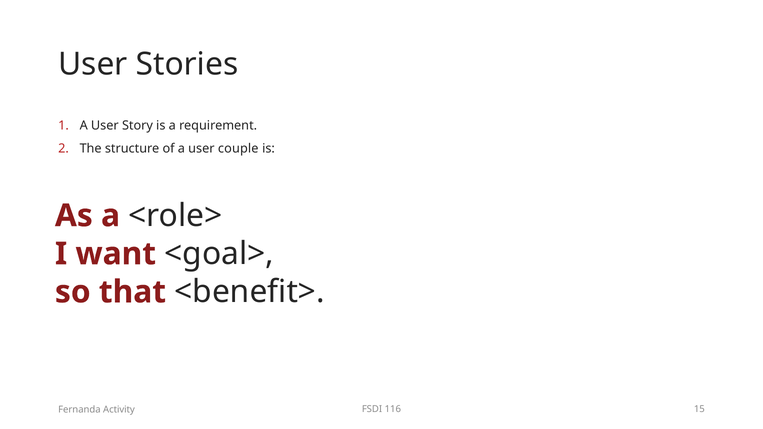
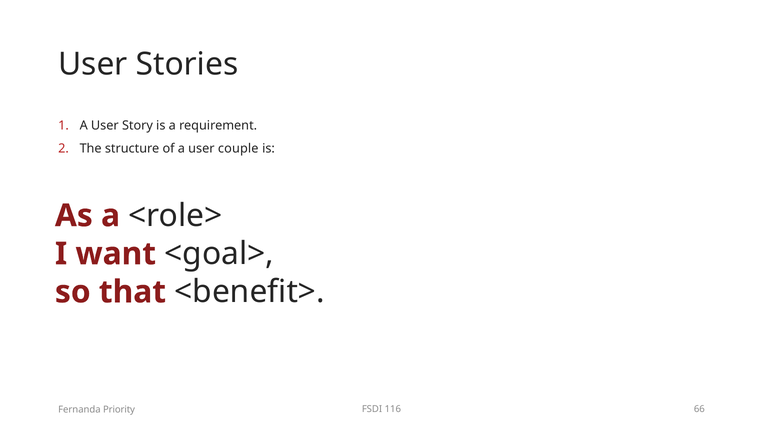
15: 15 -> 66 (699, 409)
Activity: Activity -> Priority (119, 410)
